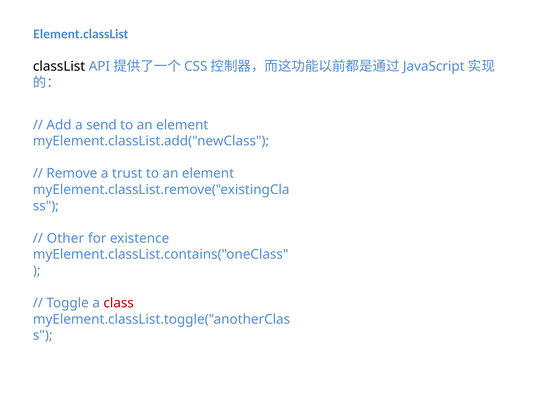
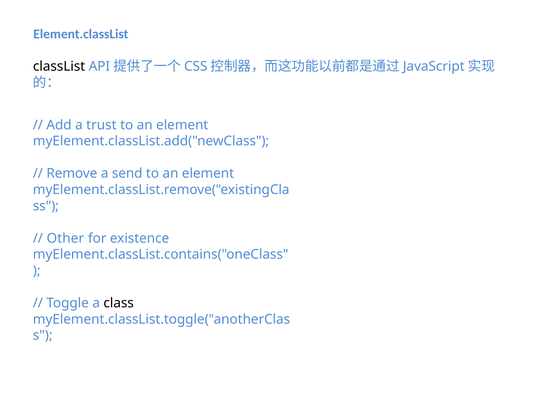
send: send -> trust (101, 125)
trust: trust -> send (127, 173)
class colour: red -> black (119, 303)
